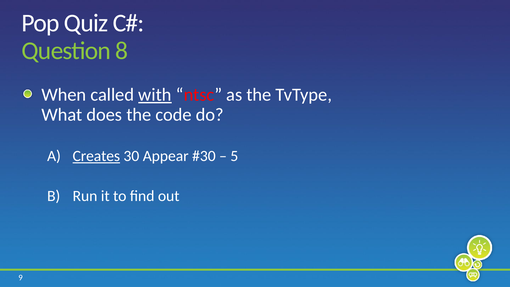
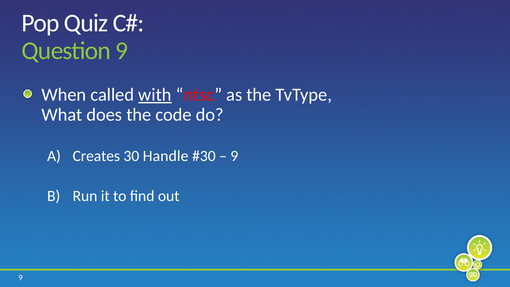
Question 8: 8 -> 9 (122, 51)
Creates underline: present -> none (96, 156)
Appear: Appear -> Handle (166, 156)
5: 5 -> 9 (234, 156)
